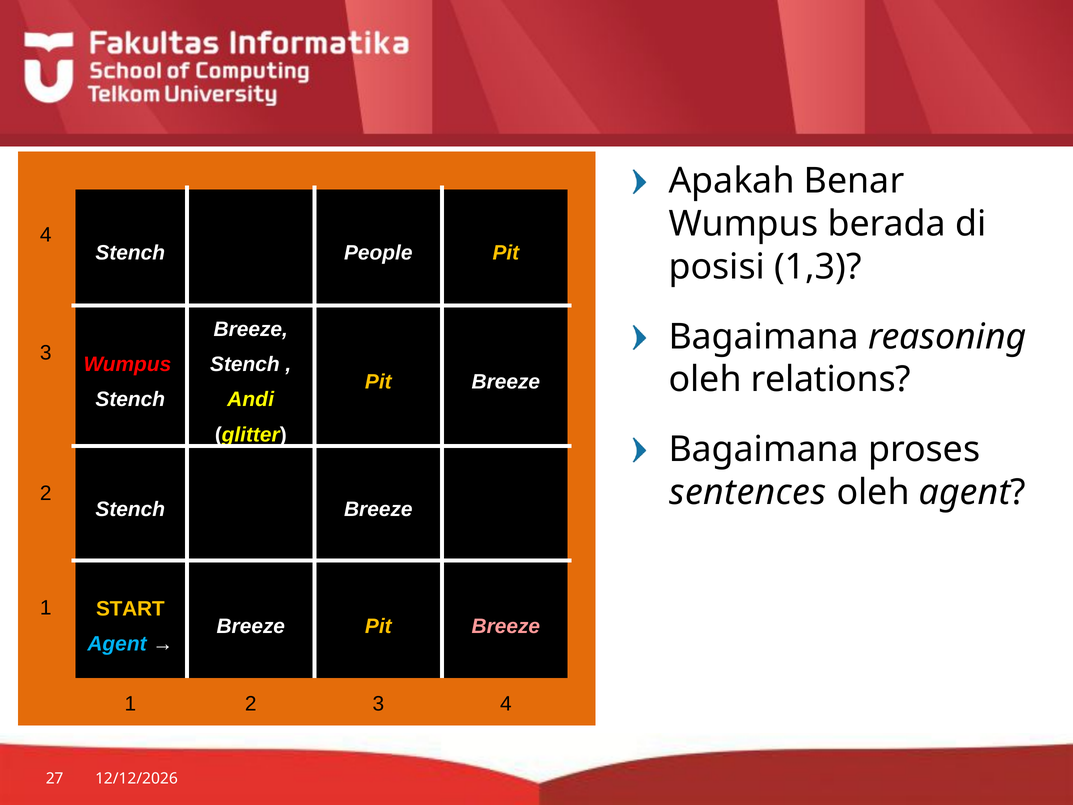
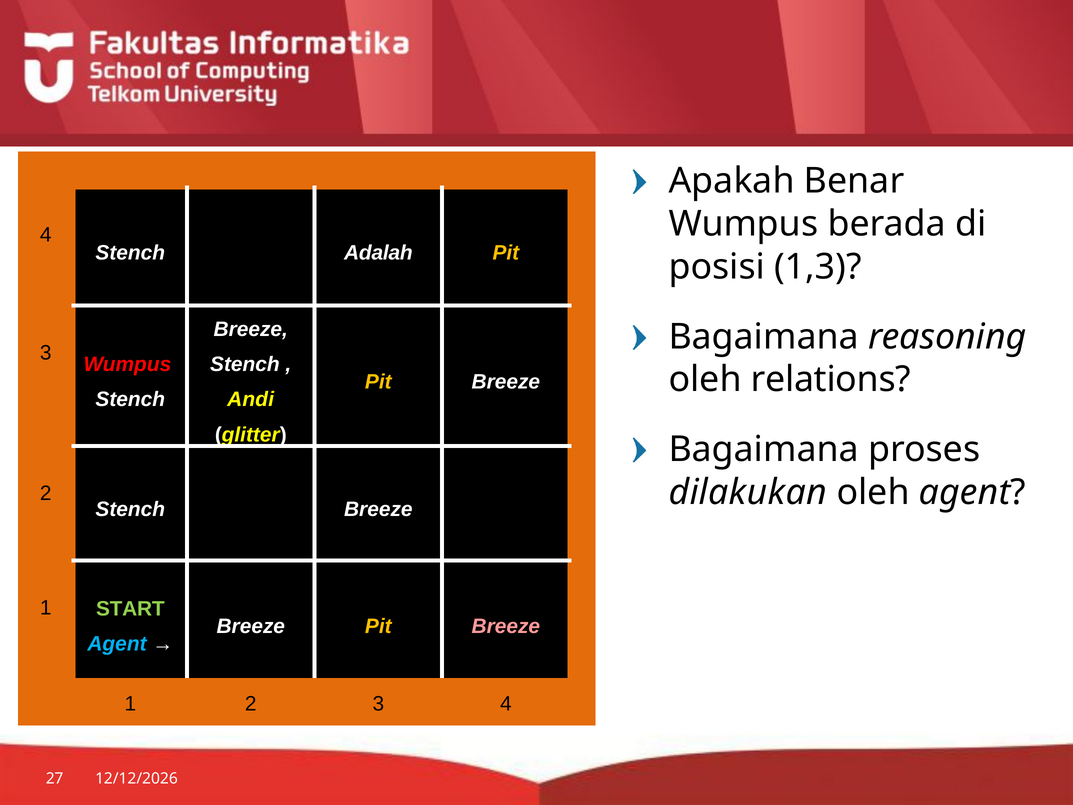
People: People -> Adalah (378, 253)
sentences: sentences -> dilakukan (748, 492)
START colour: yellow -> light green (130, 609)
